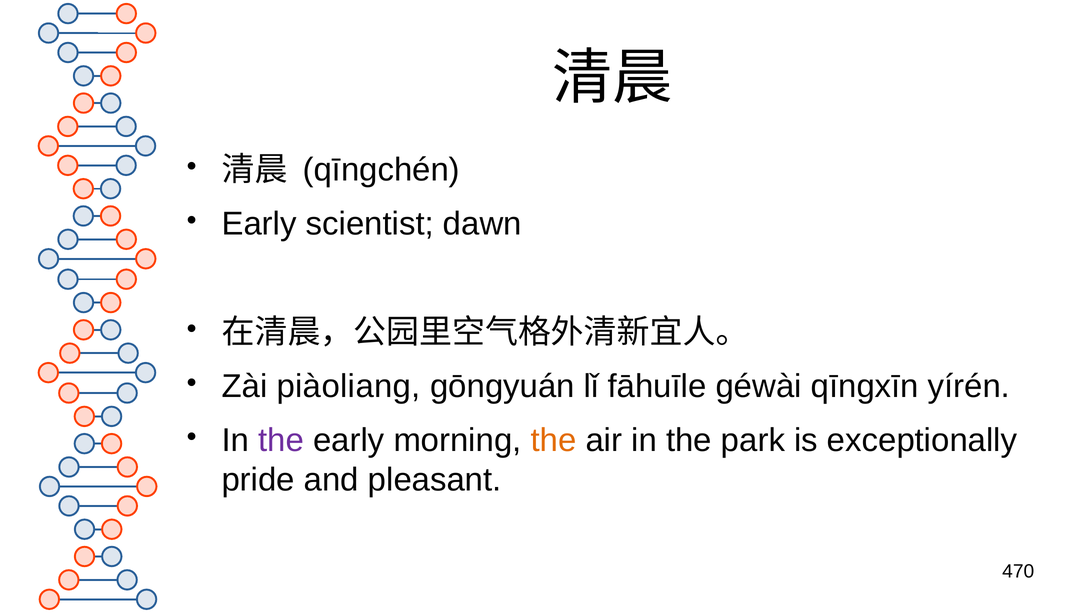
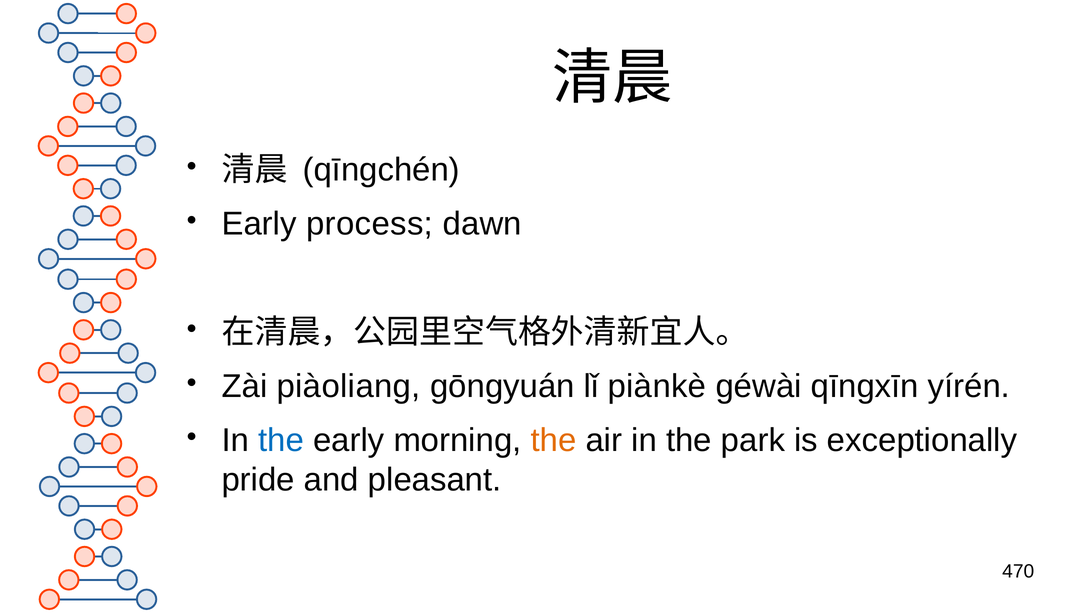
scientist: scientist -> process (370, 224)
fāhuīle: fāhuīle -> piànkè (657, 386)
the colour: purple -> blue (281, 440)
